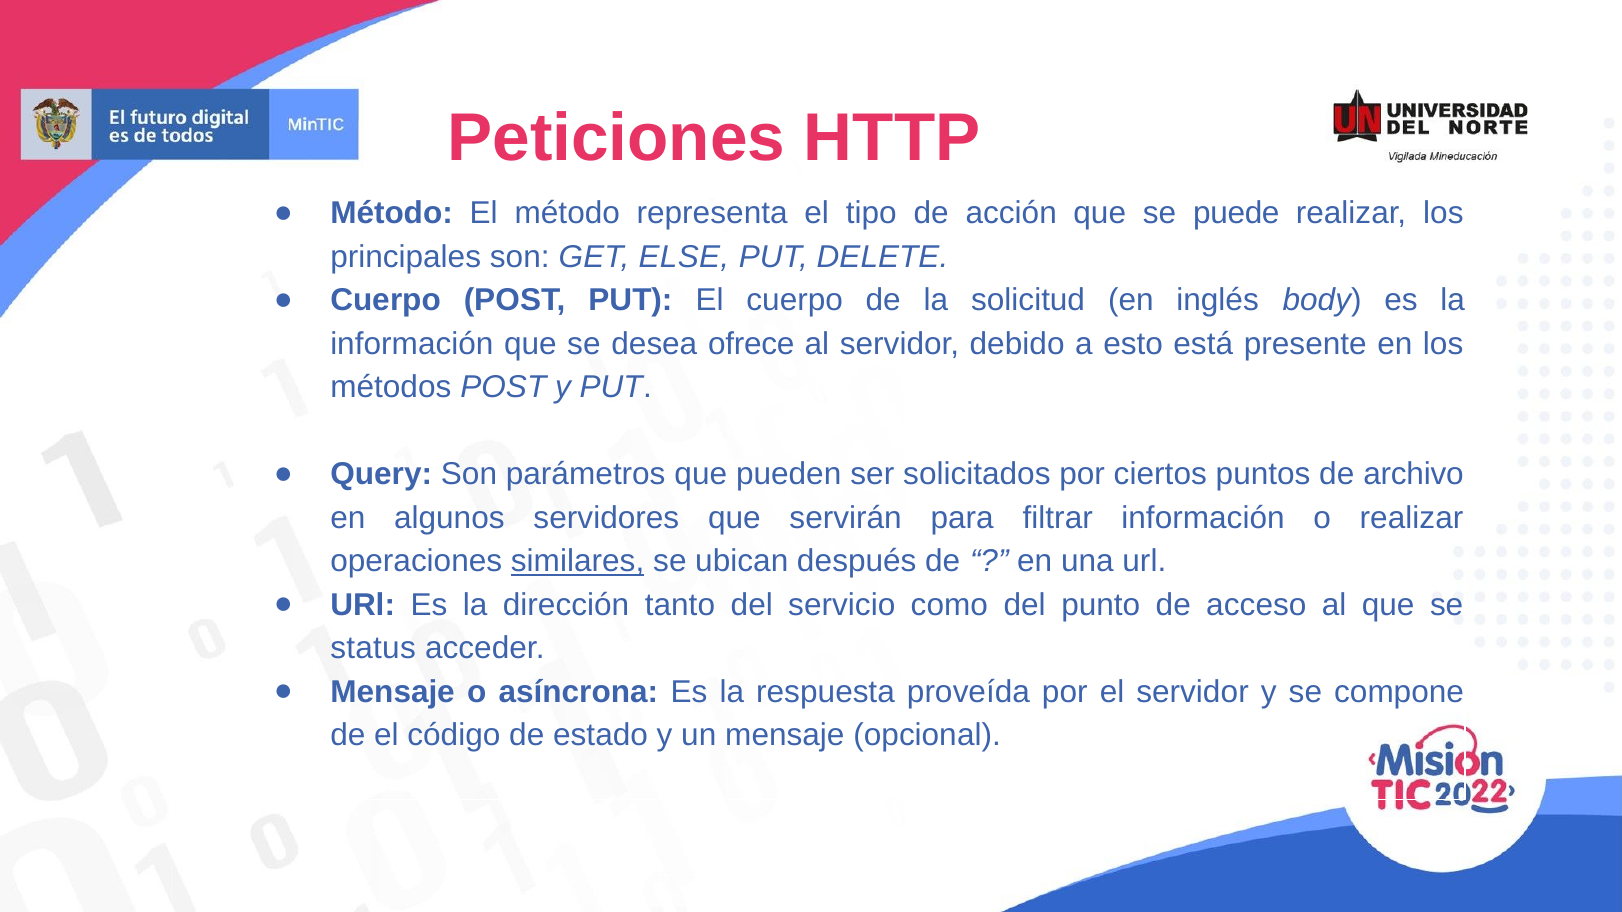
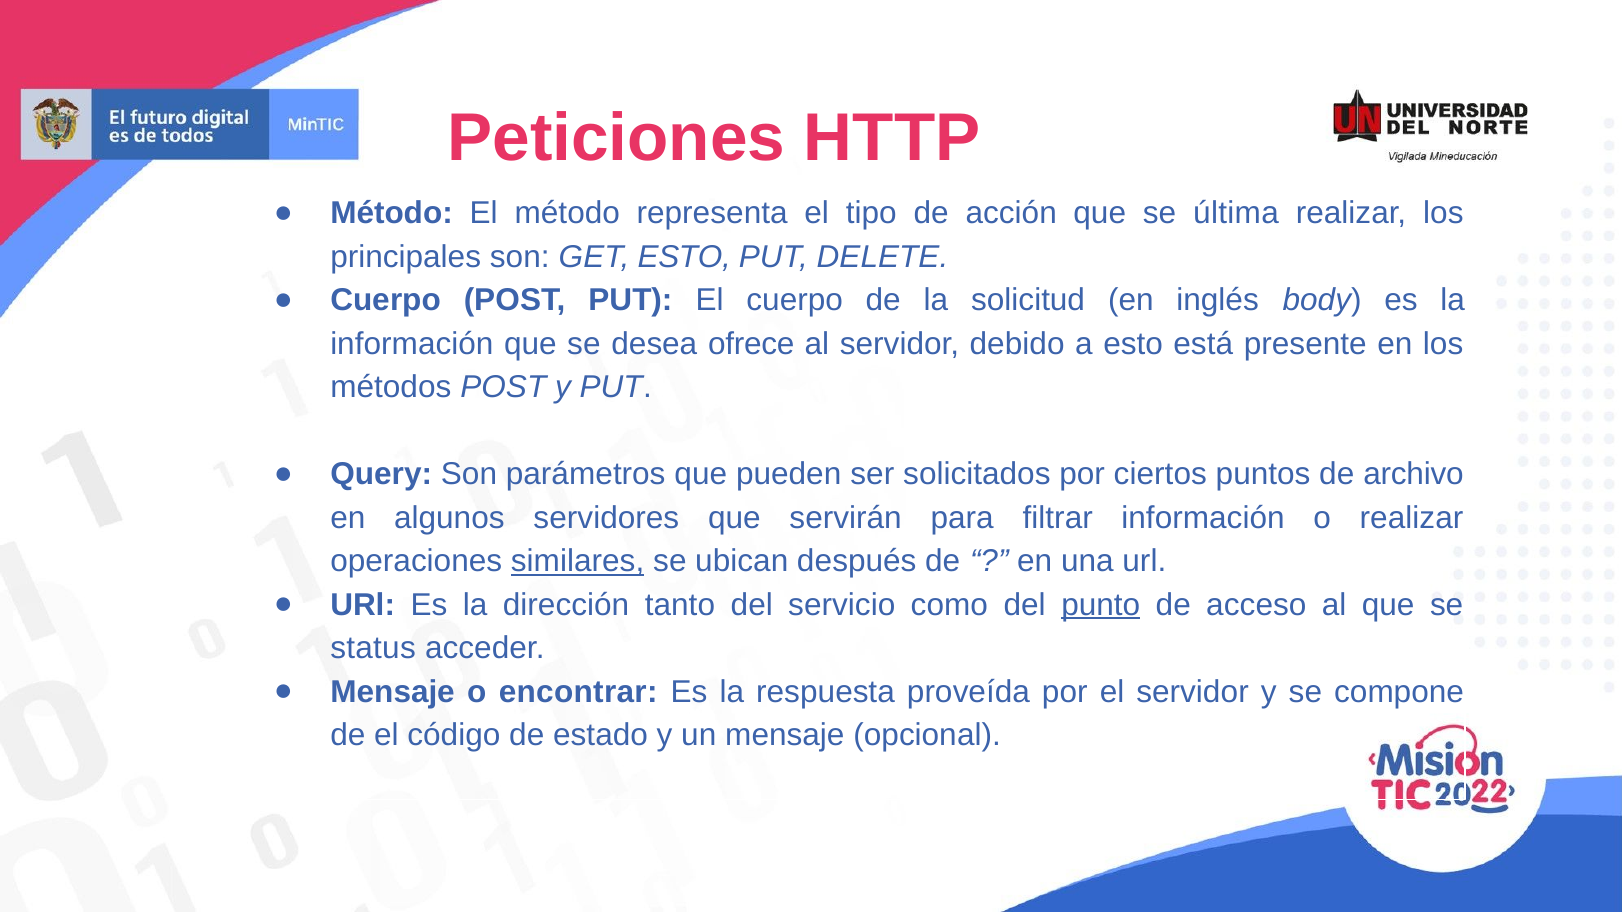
puede: puede -> última (1236, 214)
GET ELSE: ELSE -> ESTO (684, 257)
punto underline: none -> present (1101, 605)
asíncrona: asíncrona -> encontrar (578, 692)
